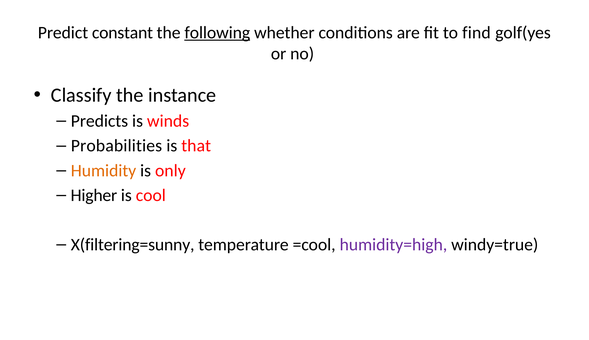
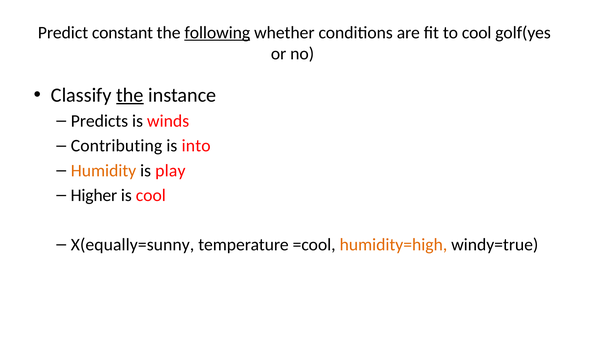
to find: find -> cool (477, 33)
the underline: none -> present (130, 95)
Probabilities: Probabilities -> Contributing (117, 146)
that: that -> into (196, 146)
only: only -> play (170, 170)
X(filtering=sunny: X(filtering=sunny -> X(equally=sunny (133, 245)
humidity=high colour: purple -> orange (393, 245)
